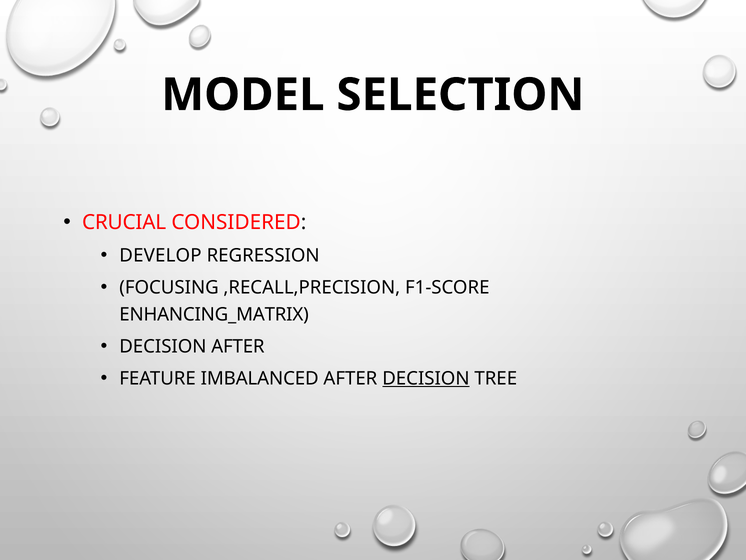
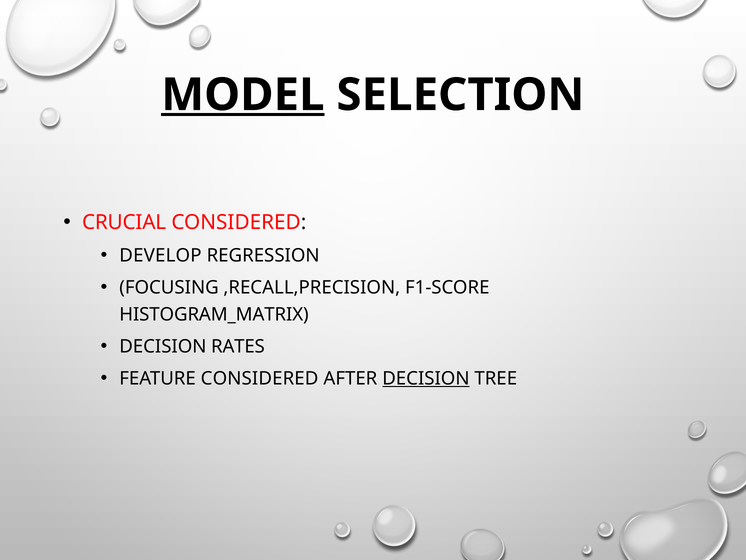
MODEL underline: none -> present (243, 95)
ENHANCING_MATRIX: ENHANCING_MATRIX -> HISTOGRAM_MATRIX (214, 314)
DECISION AFTER: AFTER -> RATES (238, 346)
FEATURE IMBALANCED: IMBALANCED -> CONSIDERED (260, 378)
